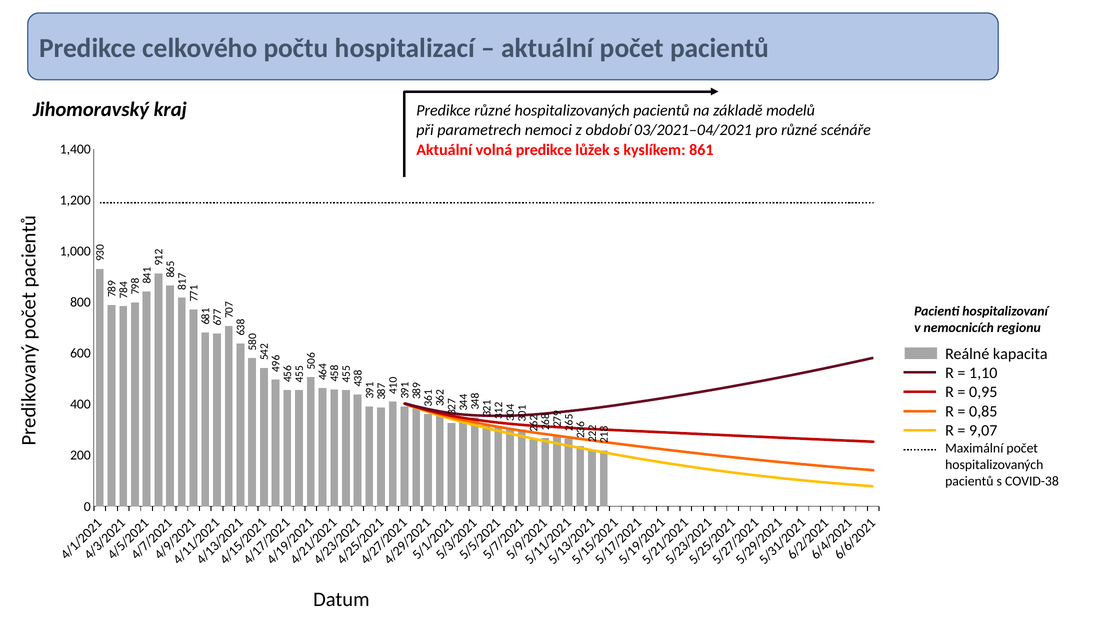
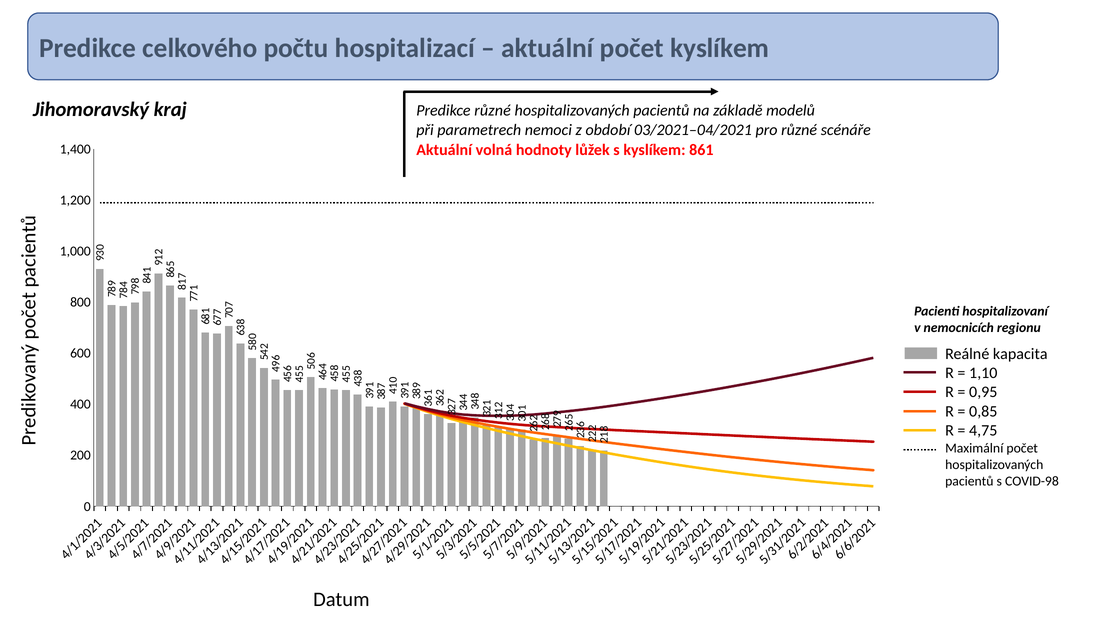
počet pacientů: pacientů -> kyslíkem (720, 48)
volná predikce: predikce -> hodnoty (544, 150)
9,07: 9,07 -> 4,75 (983, 431)
COVID-38: COVID-38 -> COVID-98 (1032, 481)
